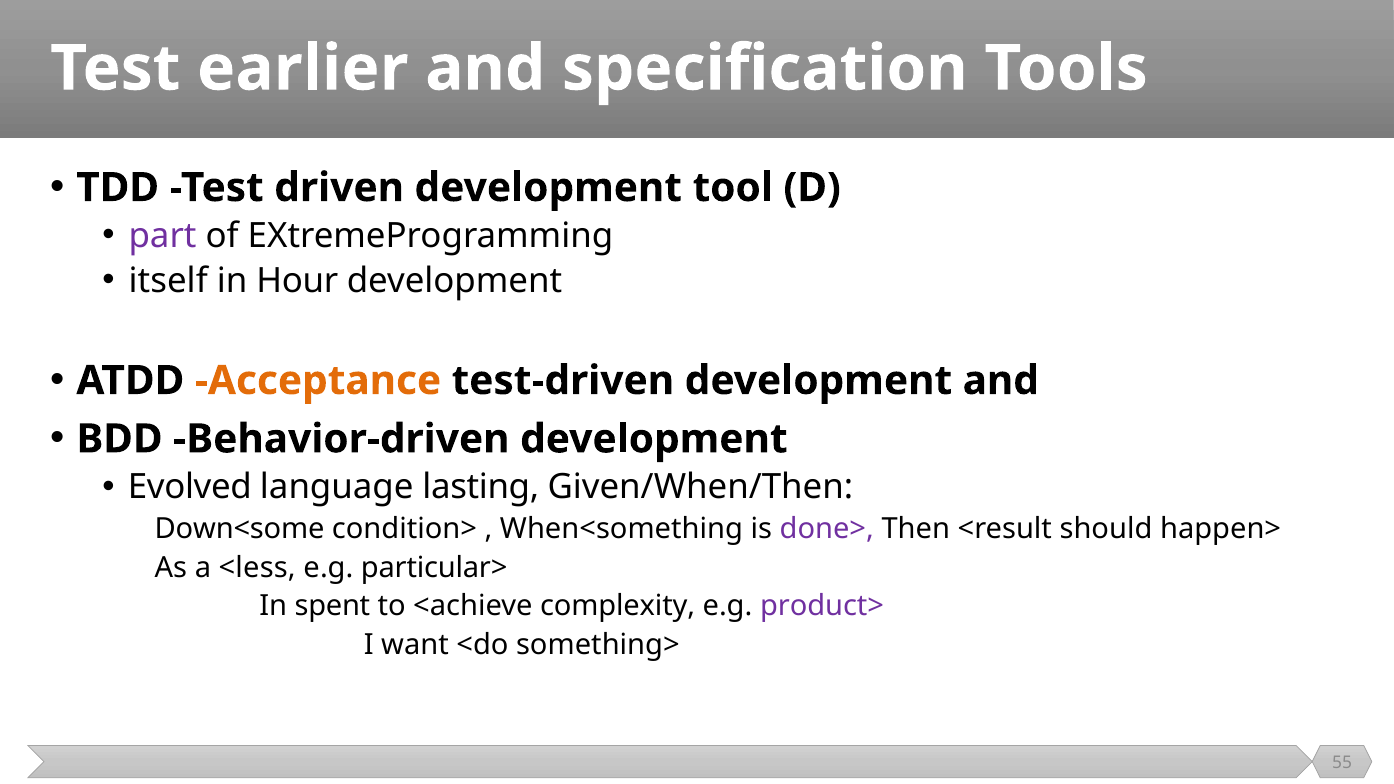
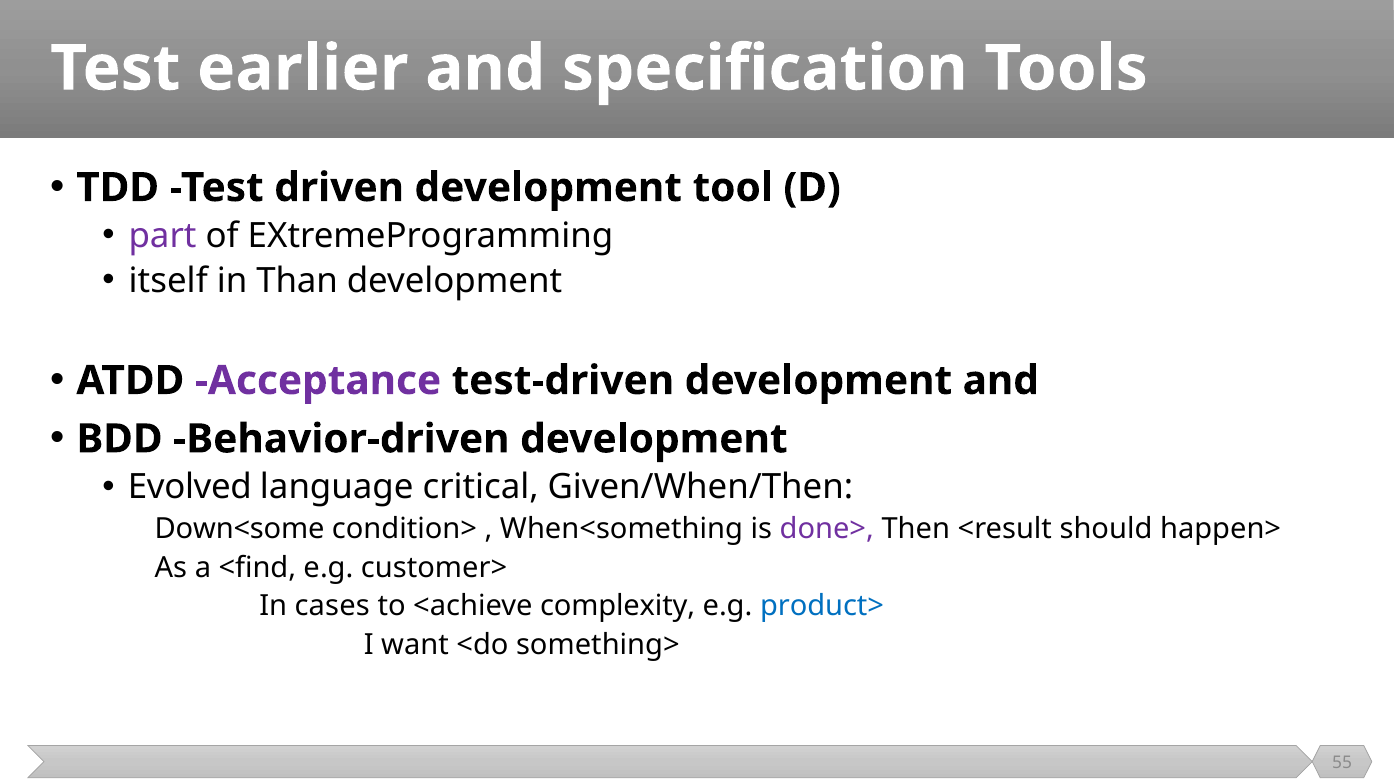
Hour: Hour -> Than (297, 281)
Acceptance colour: orange -> purple (318, 381)
lasting: lasting -> critical (481, 487)
<less: <less -> <find (257, 568)
particular>: particular> -> customer> (434, 568)
spent: spent -> cases (332, 606)
product> colour: purple -> blue (822, 606)
